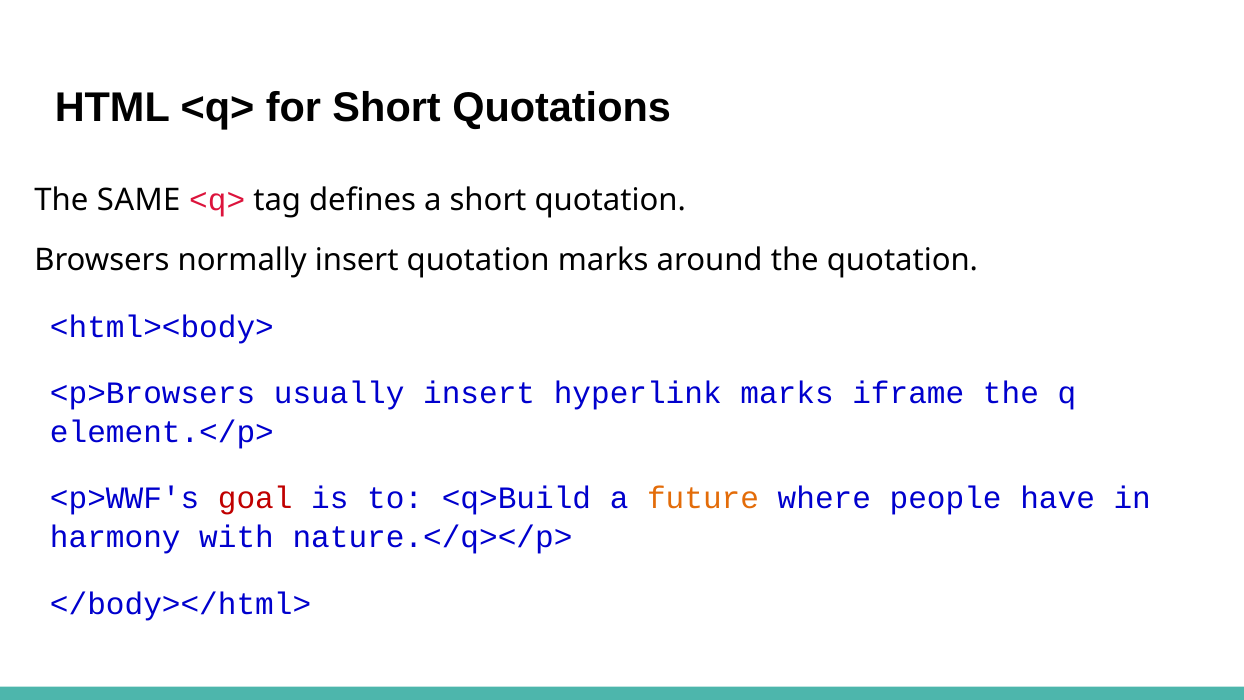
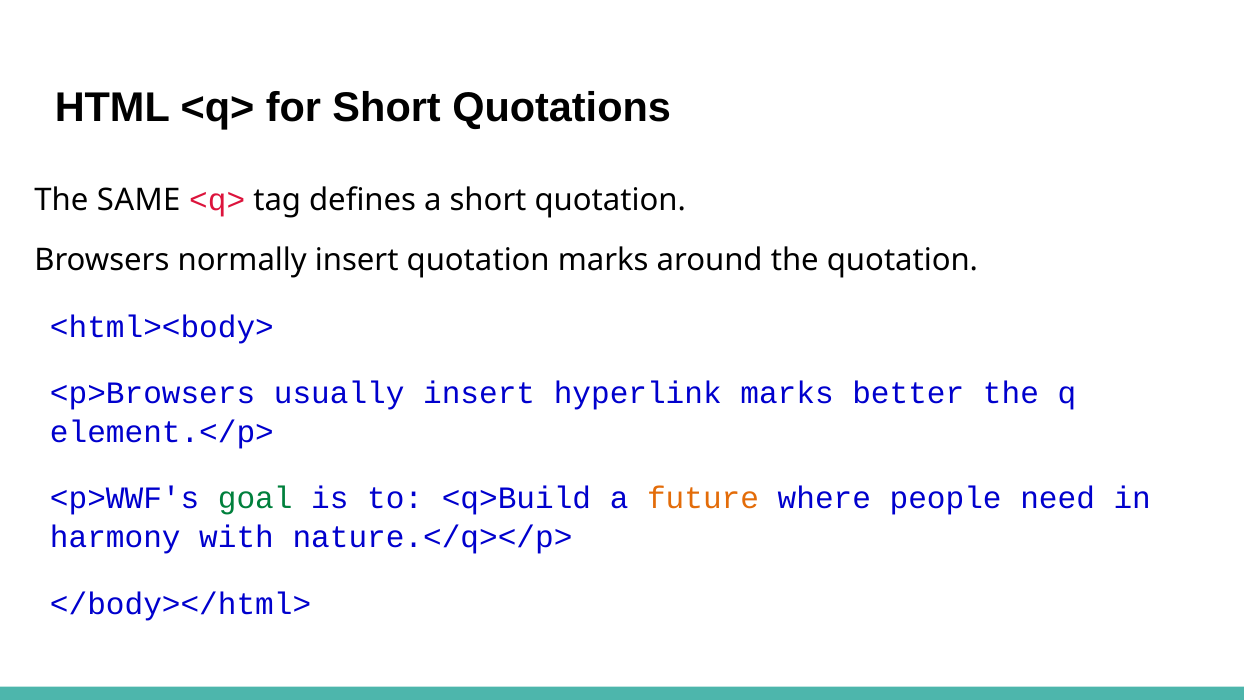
iframe: iframe -> better (908, 393)
goal colour: red -> green (255, 498)
have: have -> need (1058, 498)
